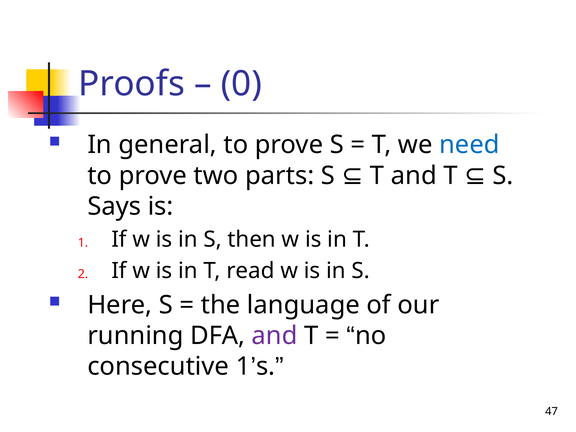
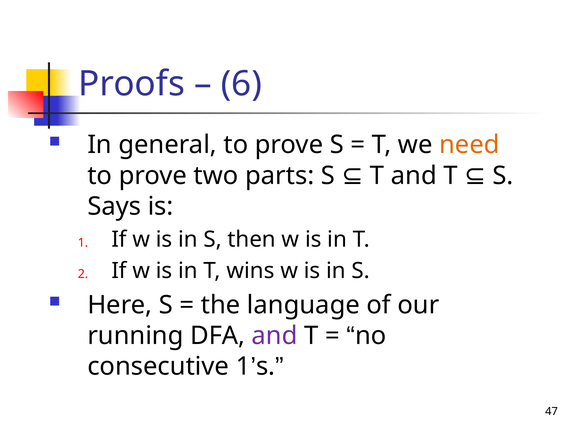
0: 0 -> 6 (241, 84)
need colour: blue -> orange (469, 145)
read: read -> wins (250, 271)
